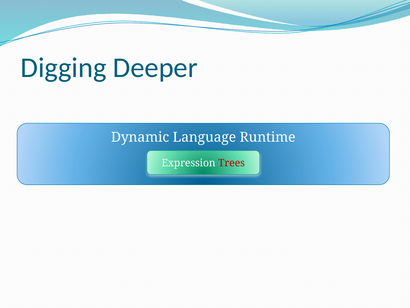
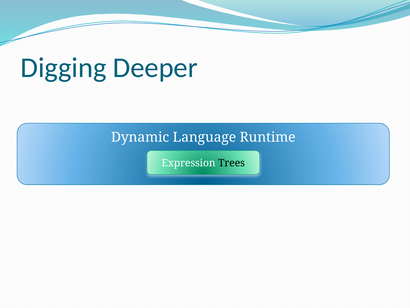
Trees colour: red -> black (232, 163)
